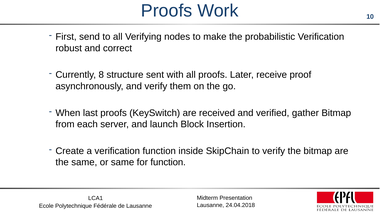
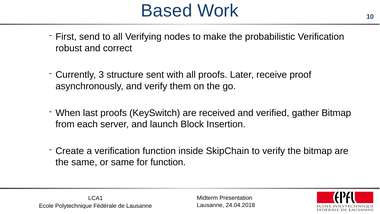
Proofs: Proofs -> Based (167, 11)
8: 8 -> 3 (101, 75)
